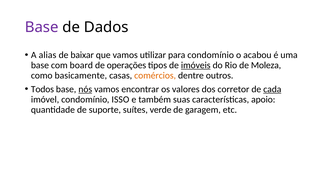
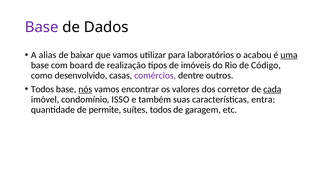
para condomínio: condomínio -> laboratórios (211, 55)
uma underline: none -> present (289, 55)
operações: operações -> realização (126, 65)
imóveis underline: present -> none (196, 65)
Moleza: Moleza -> Código (266, 65)
basicamente: basicamente -> desenvolvido (81, 76)
comércios colour: orange -> purple (155, 76)
apoio: apoio -> entra (263, 100)
suporte: suporte -> permite (105, 110)
suítes verde: verde -> todos (161, 110)
